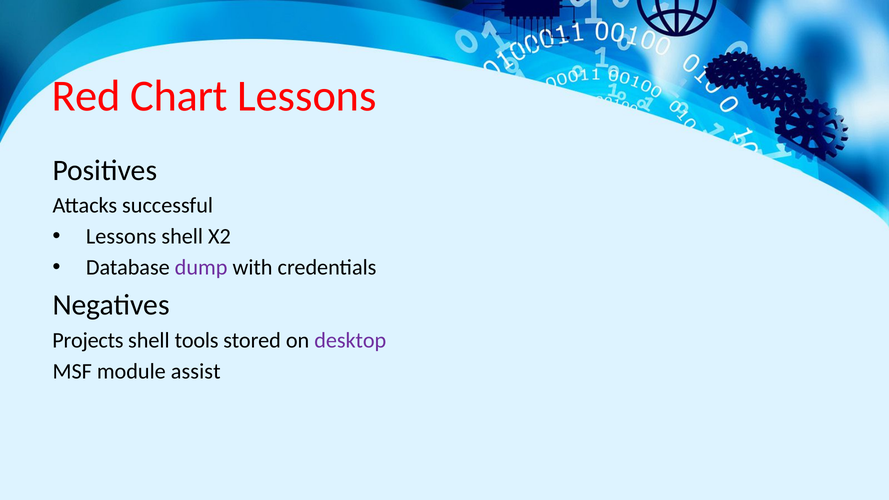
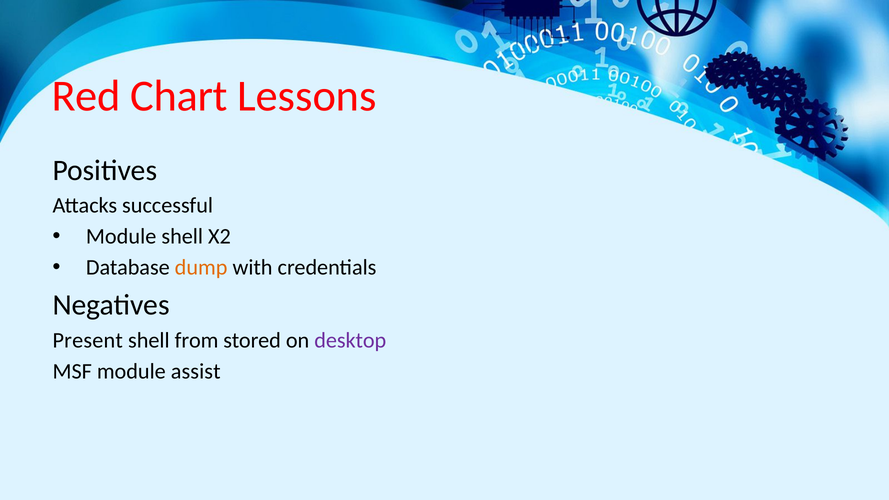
Lessons: Lessons -> Module (121, 237)
dump colour: purple -> orange (201, 268)
Projects: Projects -> Present (88, 340)
tools: tools -> from (197, 340)
